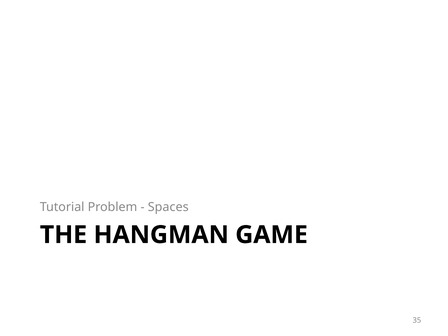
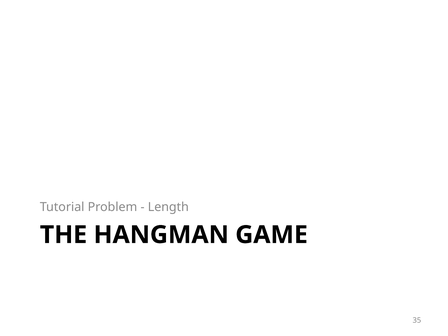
Spaces: Spaces -> Length (168, 207)
